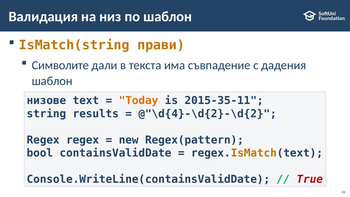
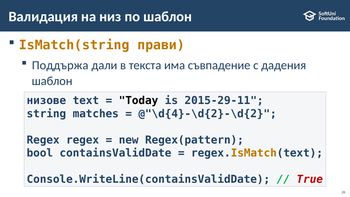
Символите: Символите -> Поддържа (60, 65)
Today colour: orange -> black (139, 100)
2015-35-11: 2015-35-11 -> 2015-29-11 (224, 100)
results: results -> matches (96, 114)
